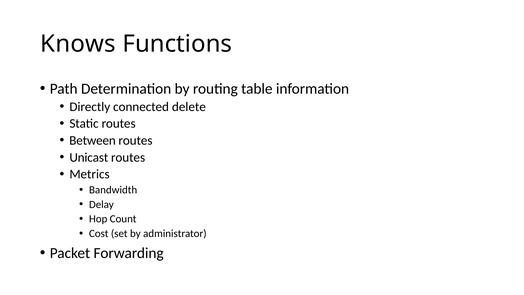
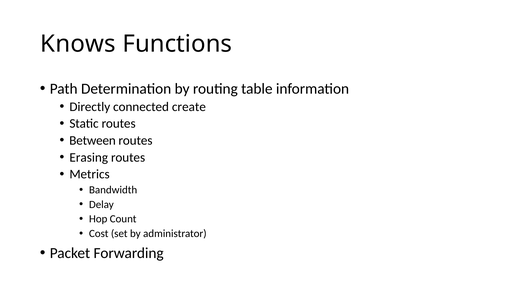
delete: delete -> create (189, 107)
Unicast: Unicast -> Erasing (89, 157)
